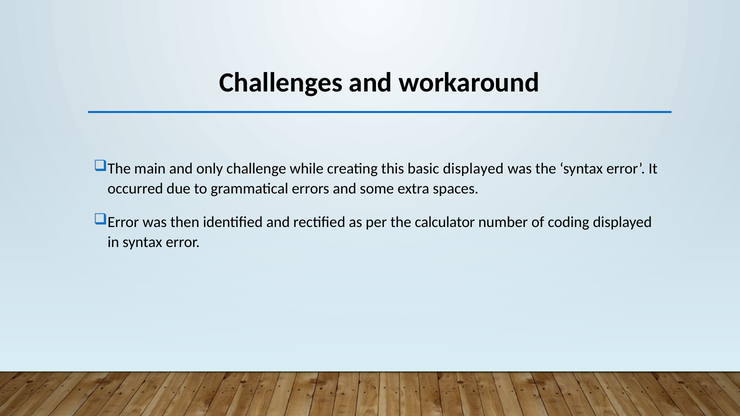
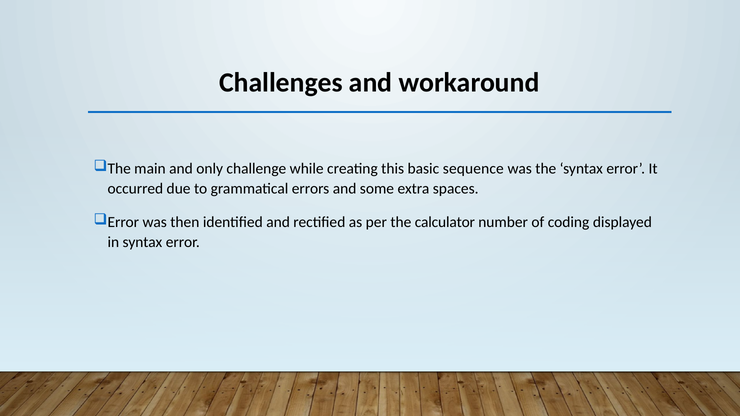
basic displayed: displayed -> sequence (473, 169)
